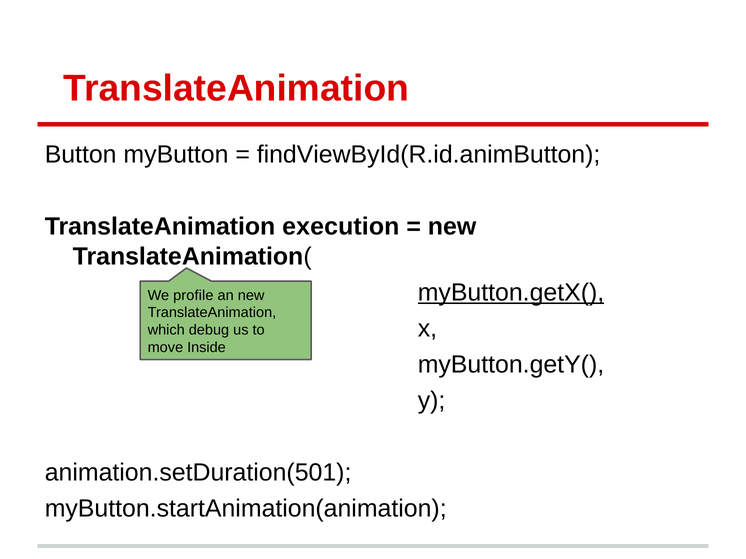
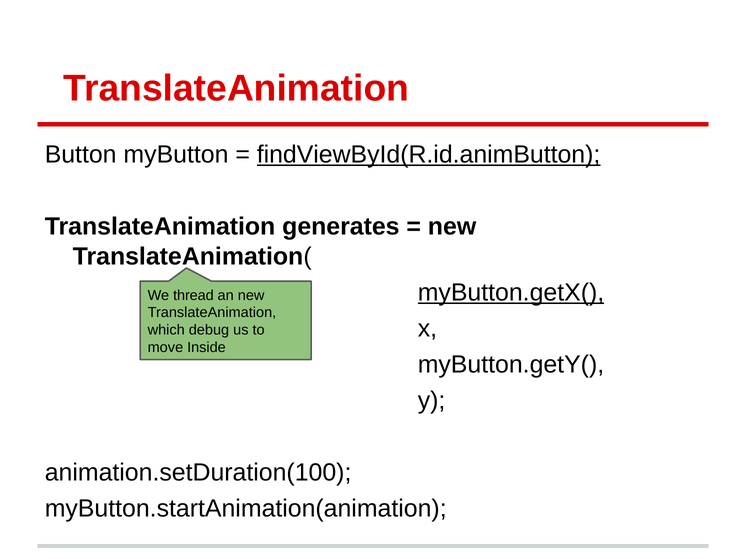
findViewById(R.id.animButton underline: none -> present (429, 155)
execution: execution -> generates (341, 227)
profile: profile -> thread (193, 296)
animation.setDuration(501: animation.setDuration(501 -> animation.setDuration(100 (198, 473)
